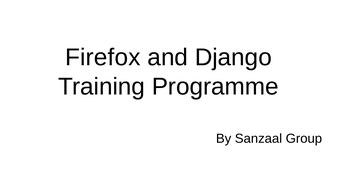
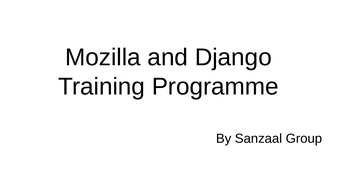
Firefox: Firefox -> Mozilla (103, 58)
